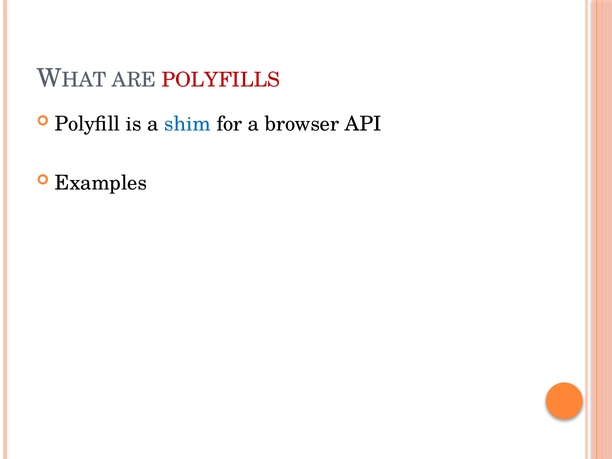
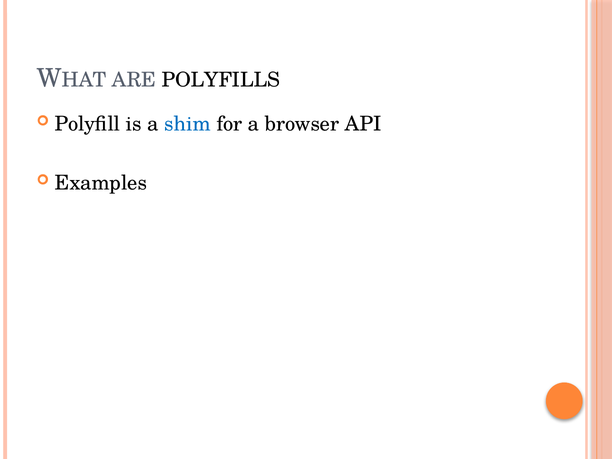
POLYFILLS colour: red -> black (221, 80)
